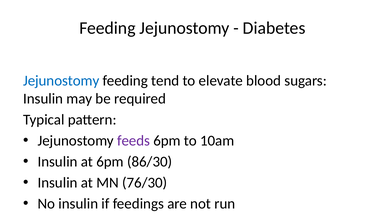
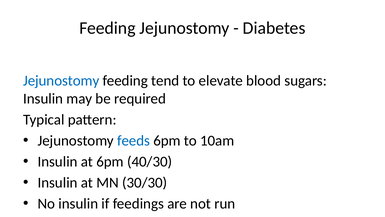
feeds colour: purple -> blue (134, 140)
86/30: 86/30 -> 40/30 (150, 161)
76/30: 76/30 -> 30/30 (145, 182)
